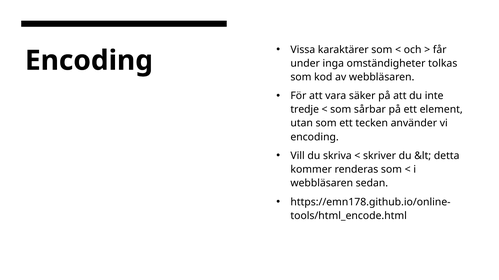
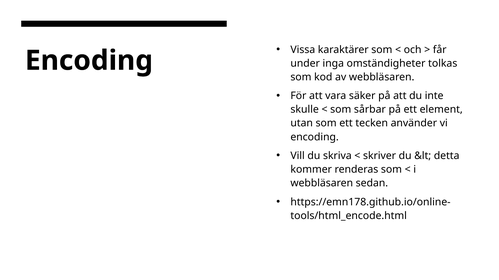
tredje: tredje -> skulle (305, 110)
